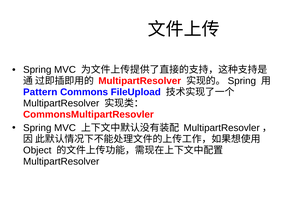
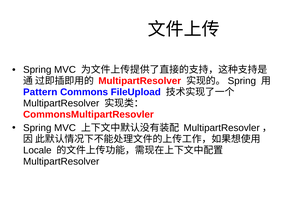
Object: Object -> Locale (37, 151)
